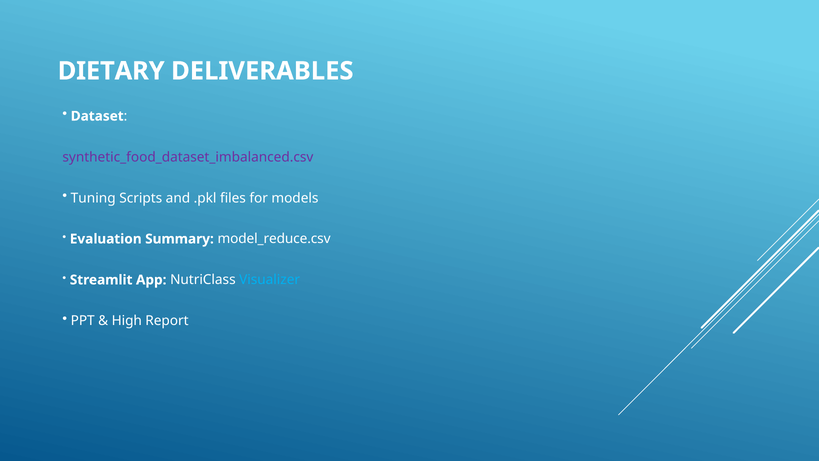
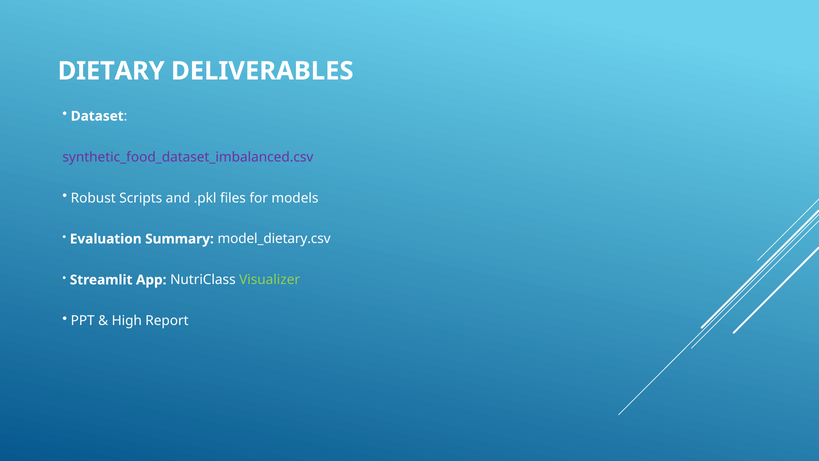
Tuning: Tuning -> Robust (93, 198)
model_reduce.csv: model_reduce.csv -> model_dietary.csv (274, 239)
Visualizer colour: light blue -> light green (270, 280)
